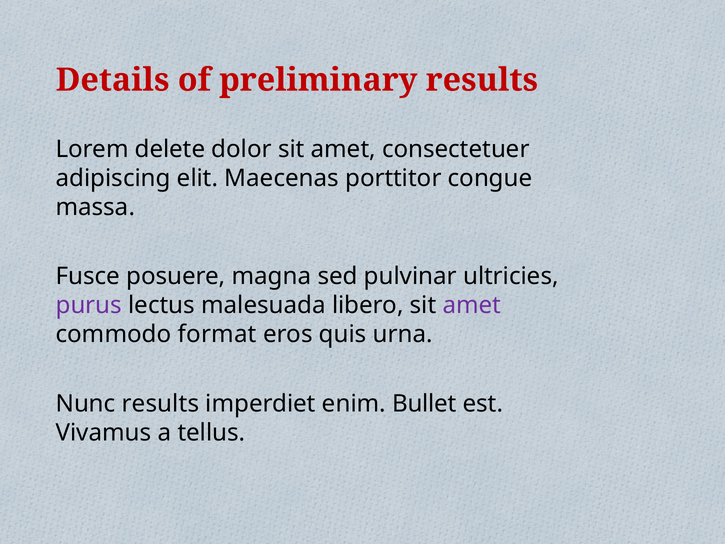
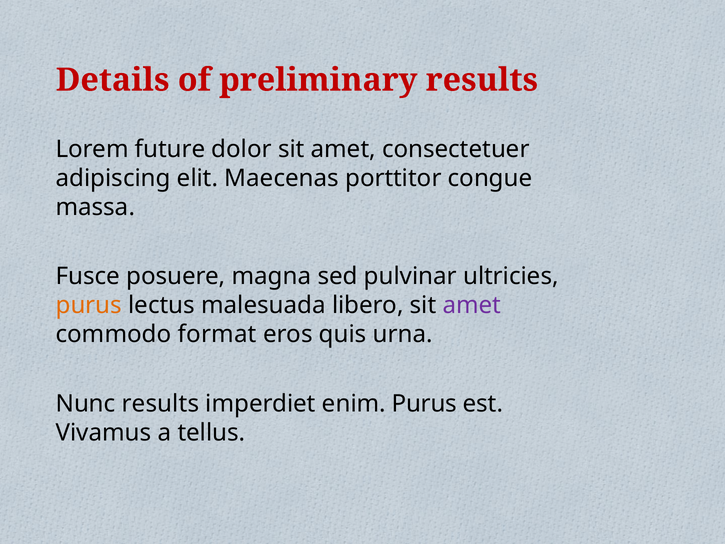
delete: delete -> future (170, 149)
purus colour: purple -> orange (89, 305)
enim Bullet: Bullet -> Purus (424, 404)
